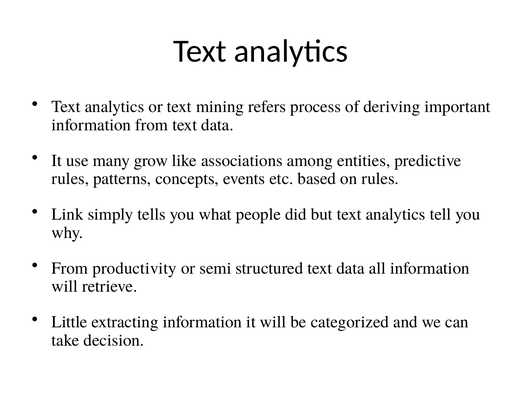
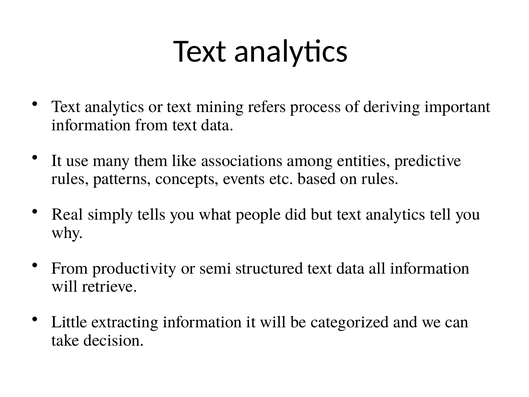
grow: grow -> them (151, 160)
Link: Link -> Real (67, 214)
